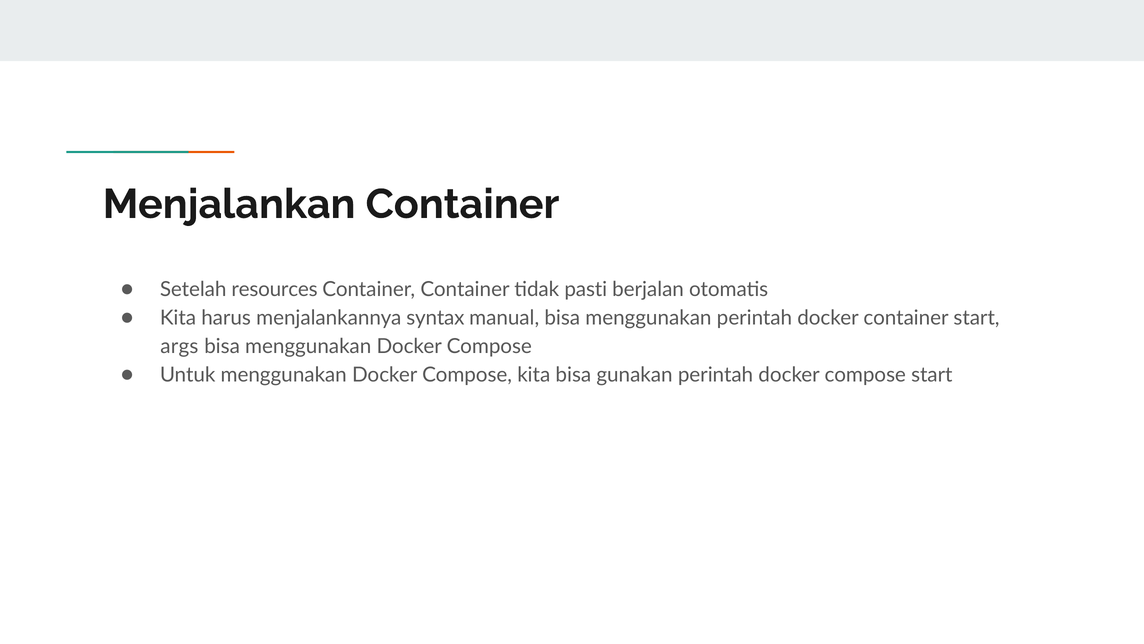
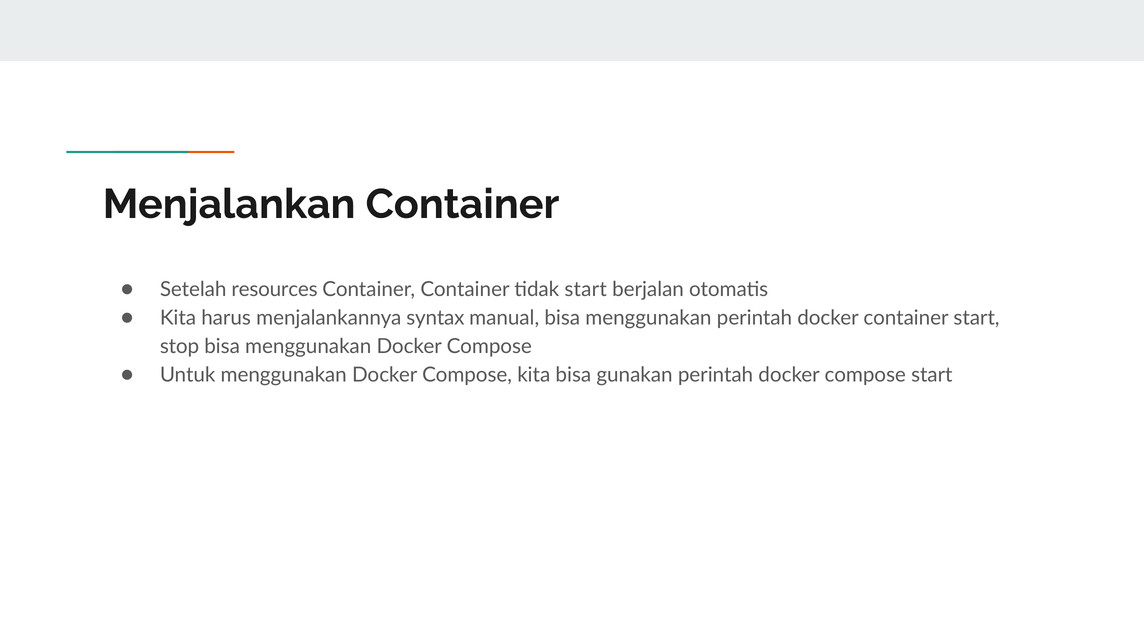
tidak pasti: pasti -> start (586, 289)
args: args -> stop (180, 346)
